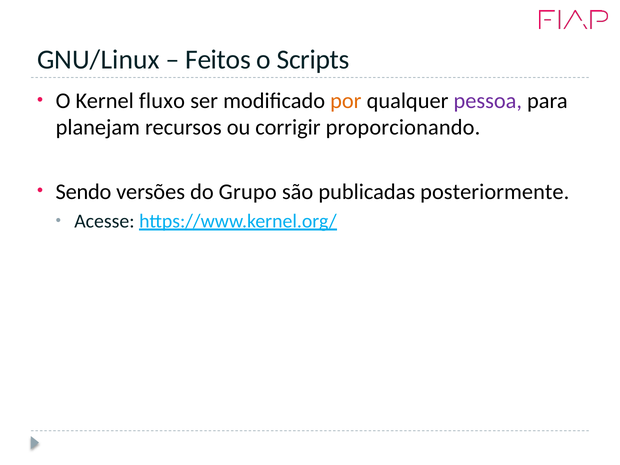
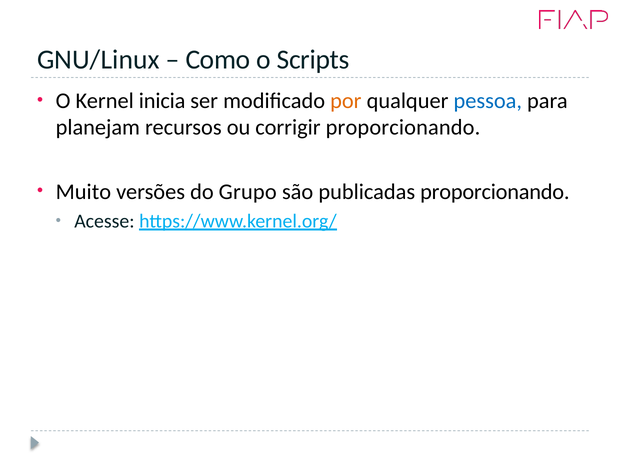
Feitos: Feitos -> Como (218, 60)
fluxo: fluxo -> inicia (162, 101)
pessoa colour: purple -> blue (488, 101)
Sendo: Sendo -> Muito (83, 192)
publicadas posteriormente: posteriormente -> proporcionando (495, 192)
